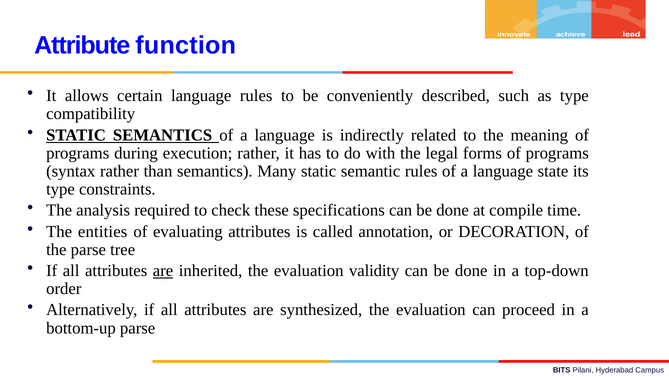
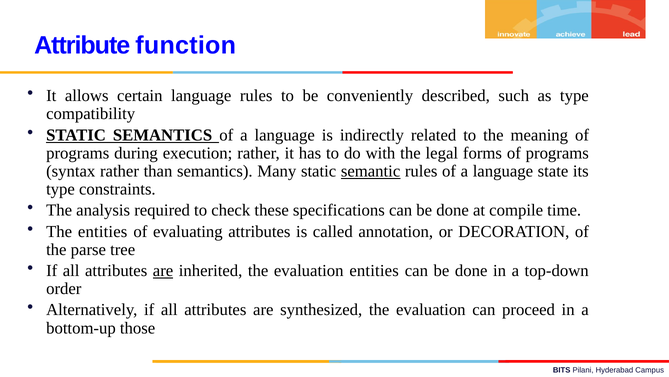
semantic underline: none -> present (371, 171)
evaluation validity: validity -> entities (374, 270)
bottom-up parse: parse -> those (138, 327)
